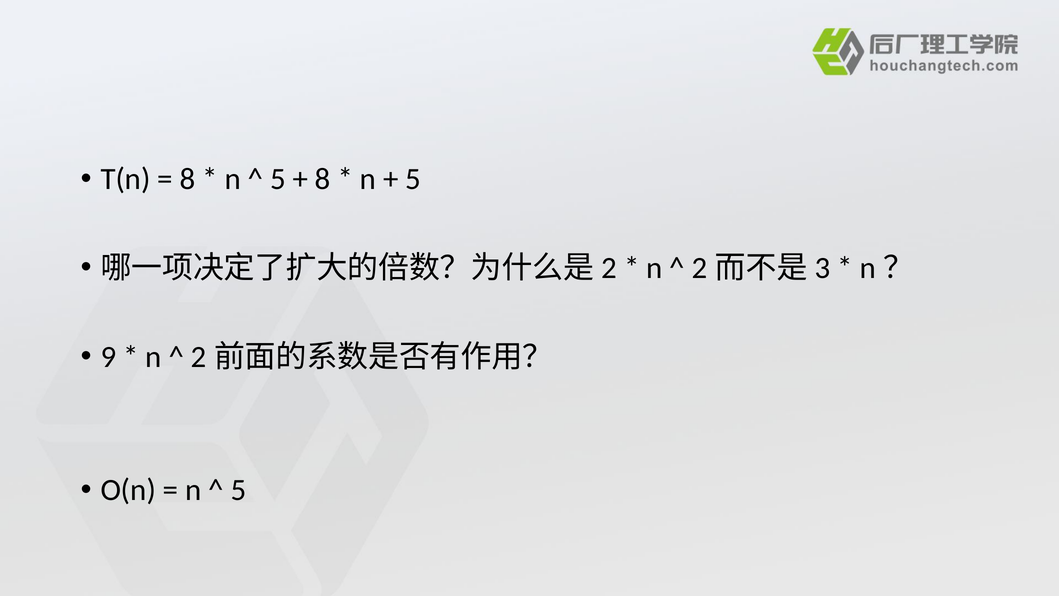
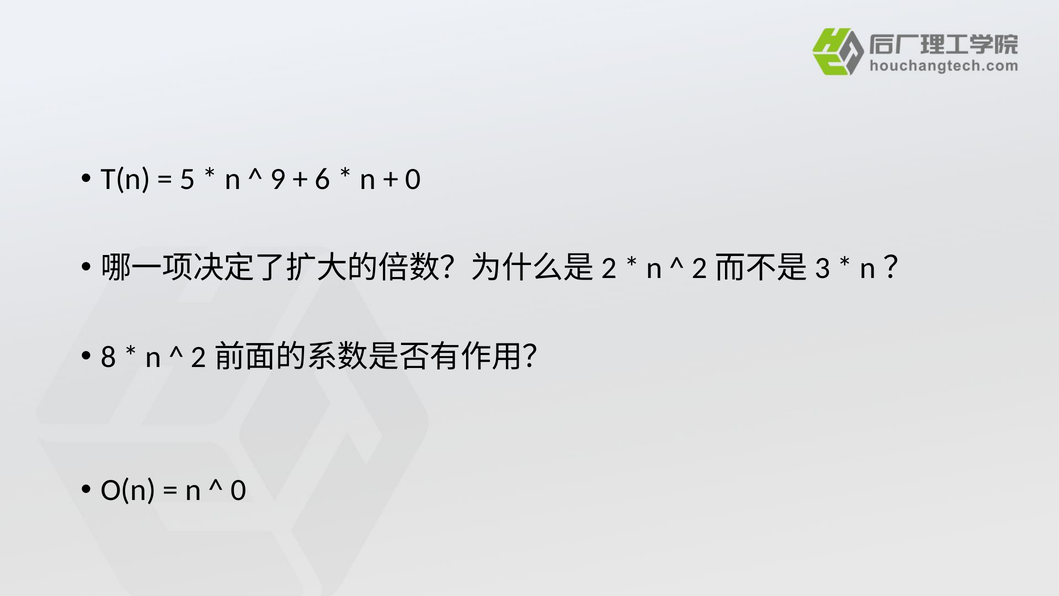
8: 8 -> 5 (188, 179)
5: 5 -> 9 (278, 179)
8: 8 -> 6 (323, 179)
5: 5 -> 0 (413, 179)
9: 9 -> 8 (108, 357)
5: 5 -> 0 (238, 490)
